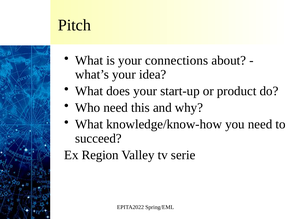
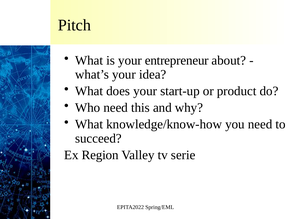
connections: connections -> entrepreneur (177, 60)
